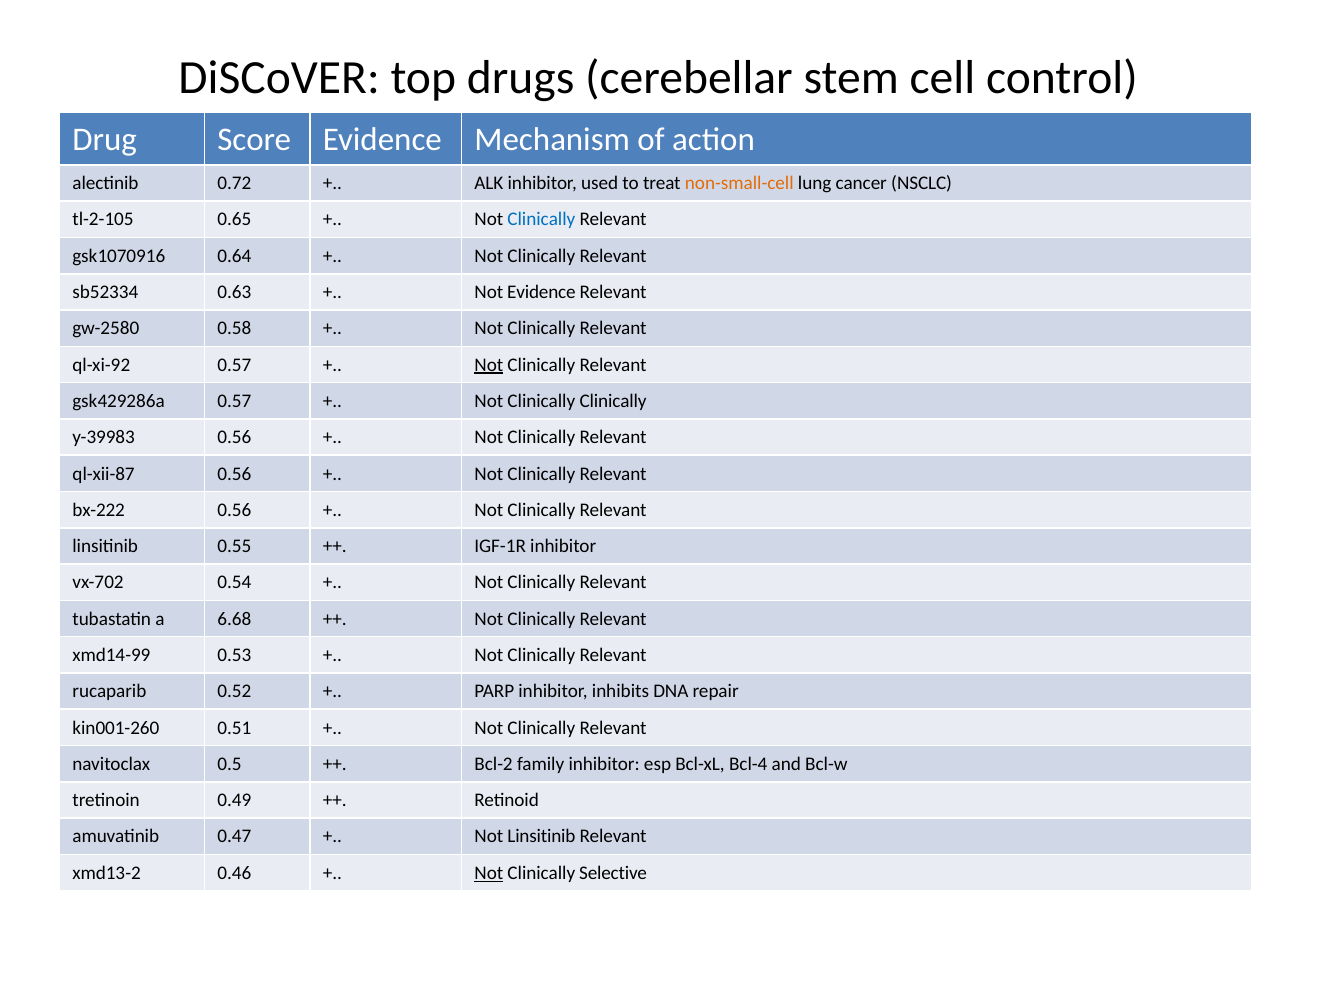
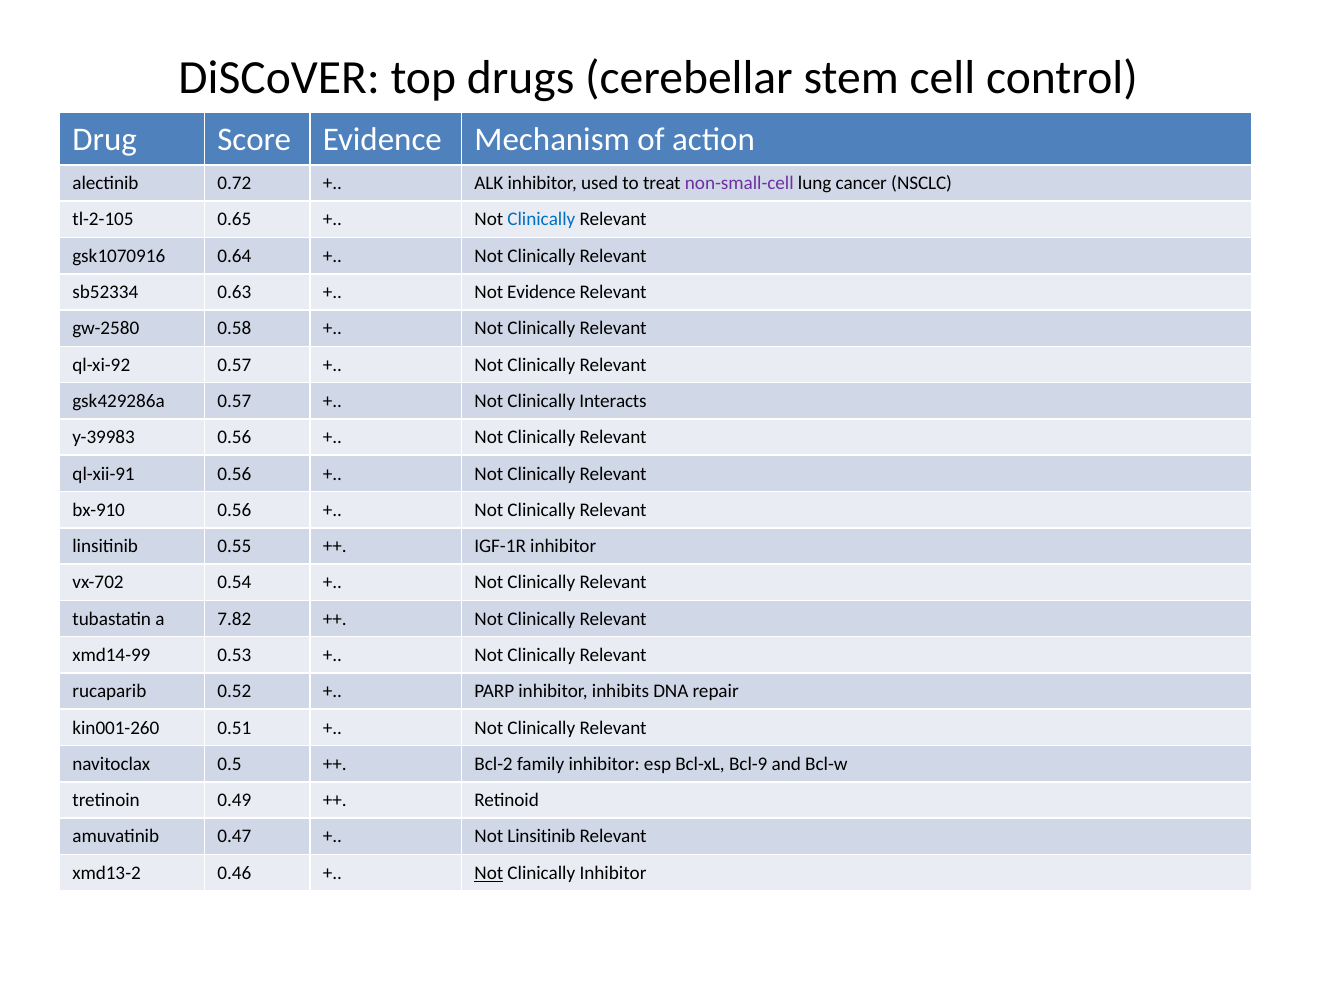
non-small-cell colour: orange -> purple (739, 183)
Not underline: present -> none (489, 365)
Clinically Clinically: Clinically -> Interacts (613, 401)
ql-xii-87: ql-xii-87 -> ql-xii-91 (104, 473)
bx-222: bx-222 -> bx-910 (99, 510)
6.68: 6.68 -> 7.82 (234, 619)
Bcl-4: Bcl-4 -> Bcl-9 (748, 764)
Clinically Selective: Selective -> Inhibitor (613, 872)
